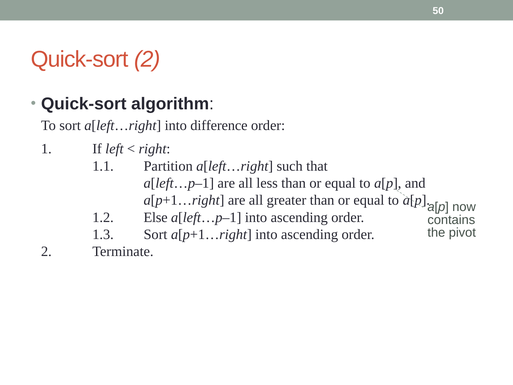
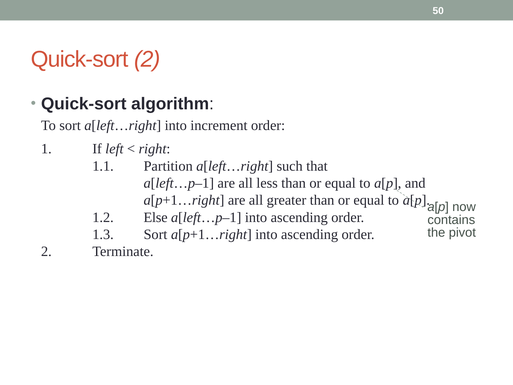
difference: difference -> increment (219, 125)
